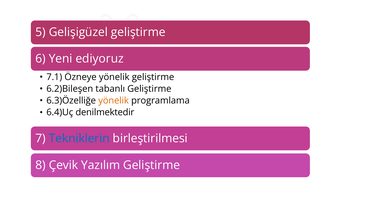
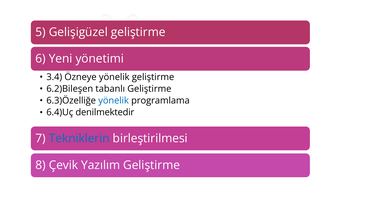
ediyoruz: ediyoruz -> yönetimi (100, 59)
7.1: 7.1 -> 3.4 (54, 77)
yönelik colour: orange -> blue (114, 100)
